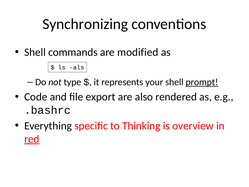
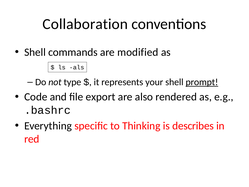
Synchronizing: Synchronizing -> Collaboration (85, 24)
overview: overview -> describes (193, 126)
red underline: present -> none (32, 139)
